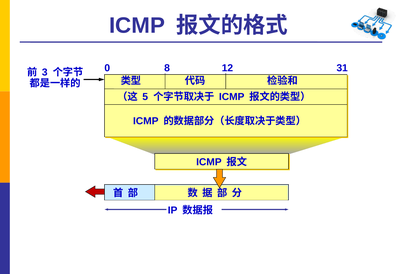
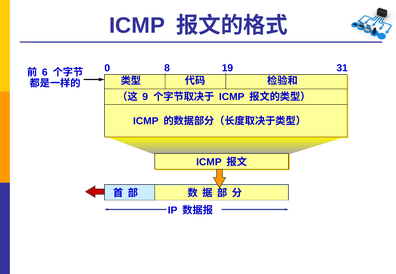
12: 12 -> 19 (227, 68)
3: 3 -> 6 (45, 72)
5: 5 -> 9 (145, 97)
